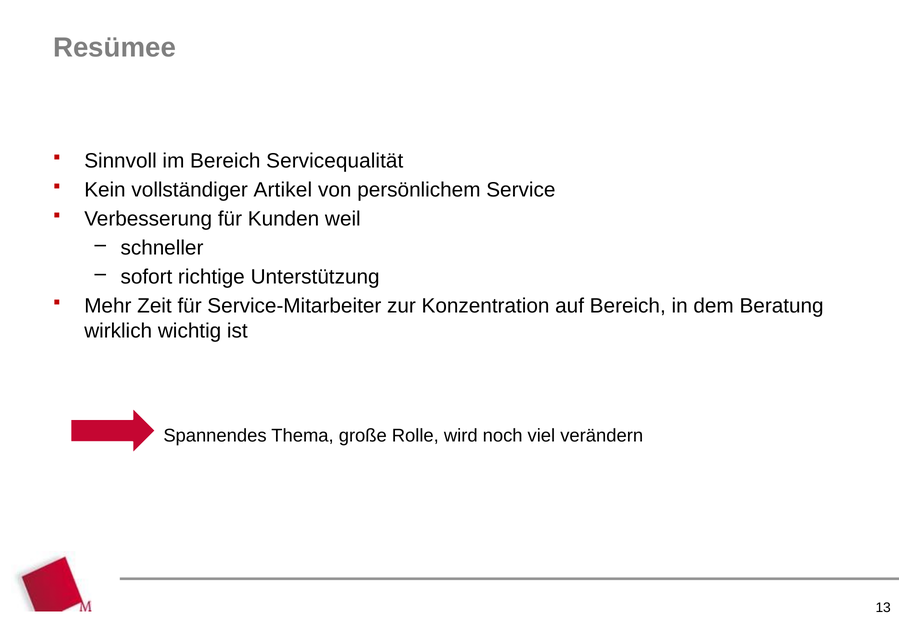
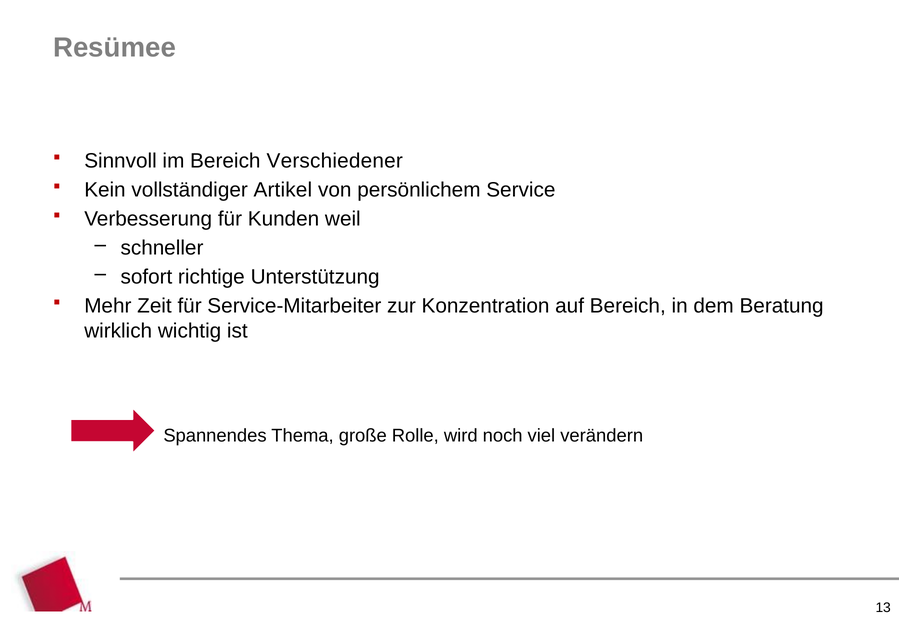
Servicequalität: Servicequalität -> Verschiedener (335, 161)
